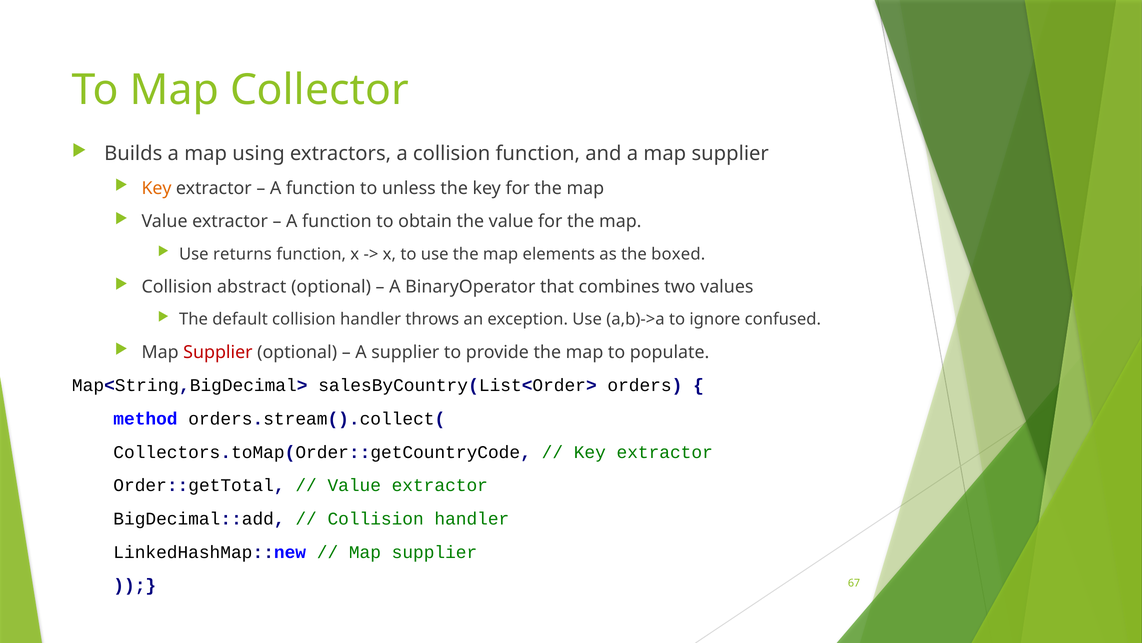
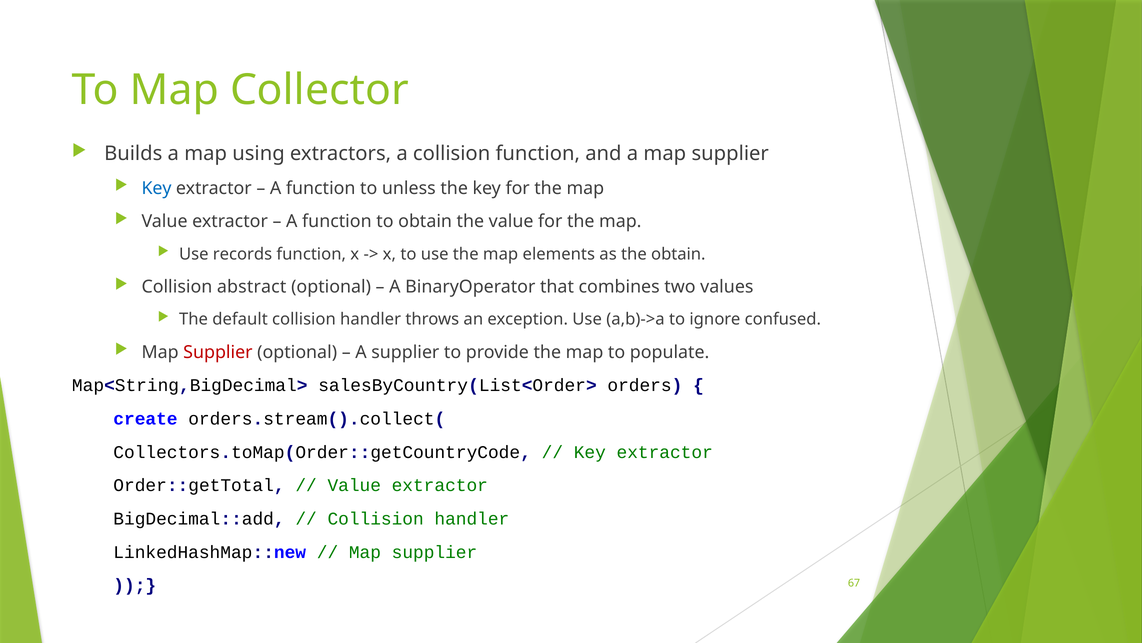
Key colour: orange -> blue (157, 188)
returns: returns -> records (242, 254)
the boxed: boxed -> obtain (678, 254)
method: method -> create (145, 418)
